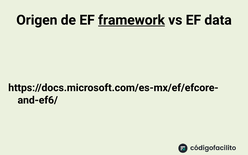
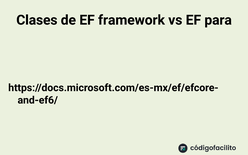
Origen: Origen -> Clases (37, 20)
framework underline: present -> none (132, 20)
data: data -> para (218, 20)
